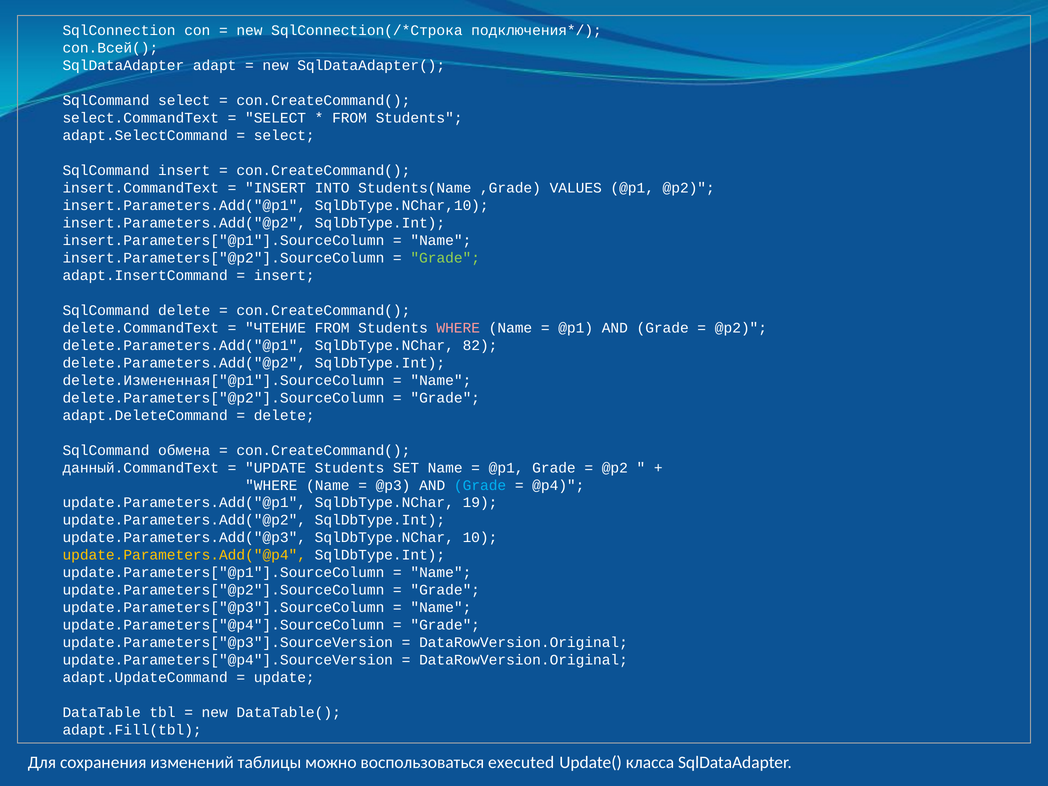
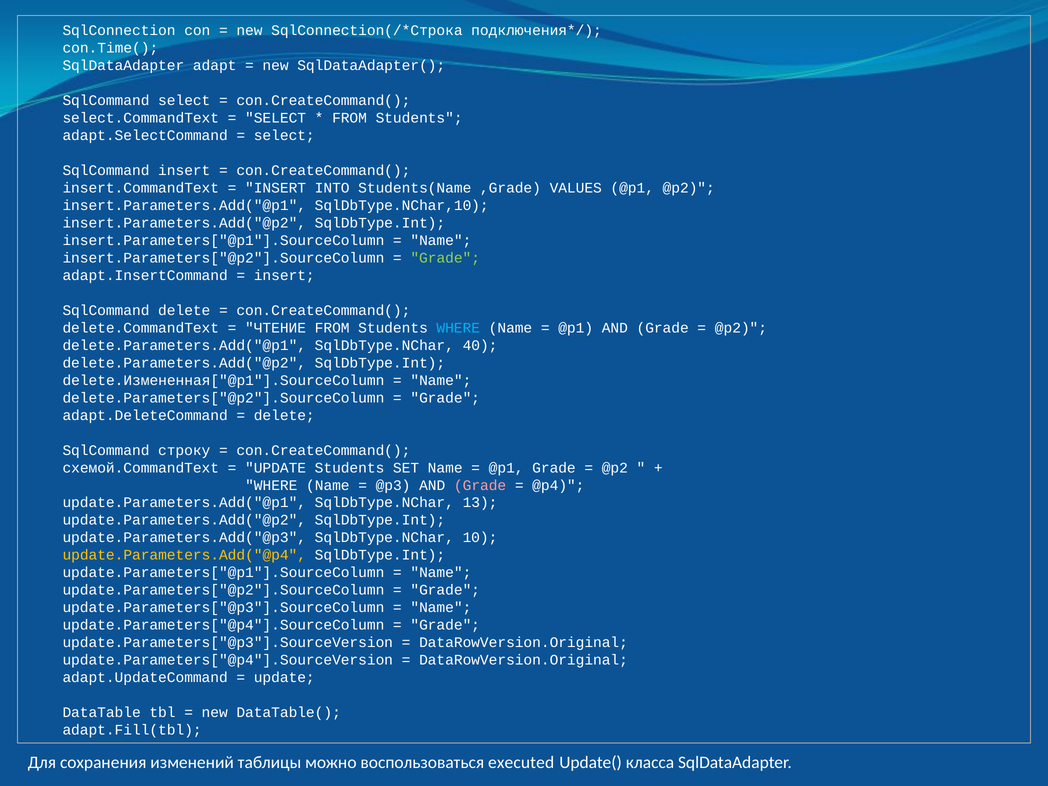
con.Всей(: con.Всей( -> con.Time( (110, 48)
WHERE colour: pink -> light blue (458, 328)
82: 82 -> 40 (480, 345)
обмена: обмена -> строку (184, 450)
данный.CommandText: данный.CommandText -> схемой.CommandText (141, 468)
Grade colour: light blue -> pink (480, 485)
19: 19 -> 13 (480, 503)
